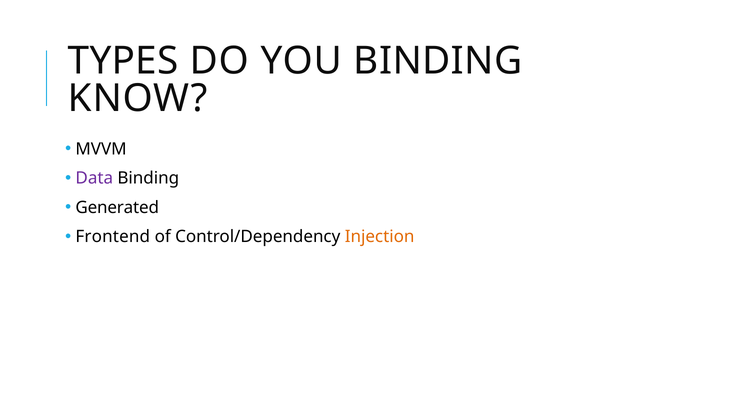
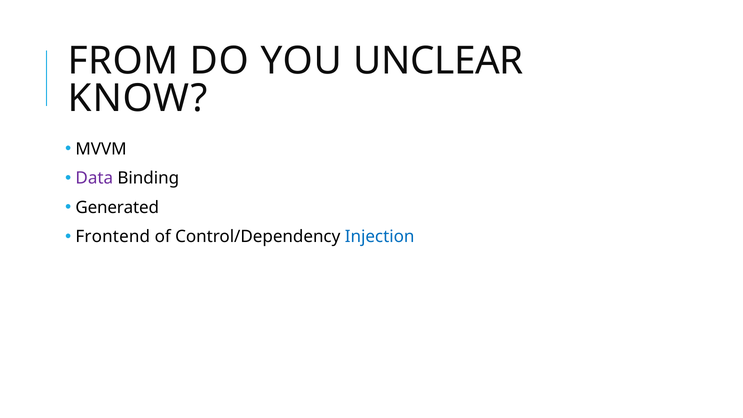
TYPES: TYPES -> FROM (123, 61)
YOU BINDING: BINDING -> UNCLEAR (438, 61)
Injection colour: orange -> blue (380, 237)
